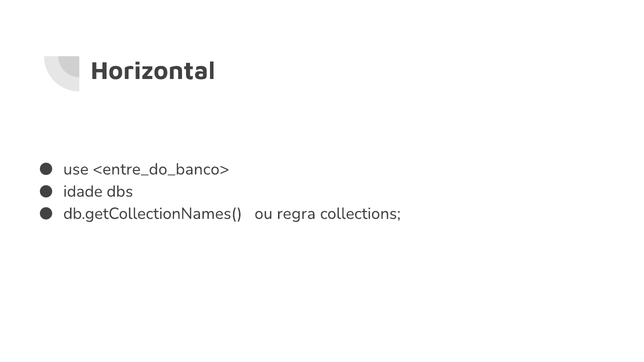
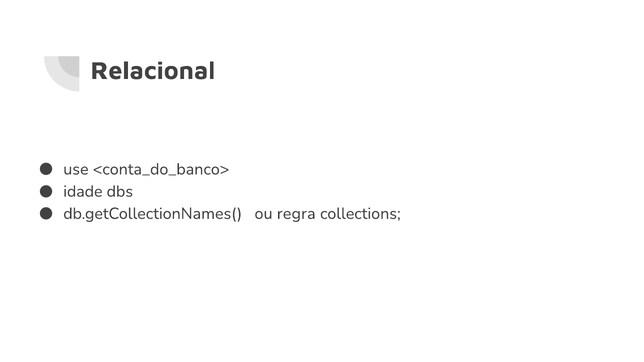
Horizontal: Horizontal -> Relacional (153, 71)
<entre_do_banco>: <entre_do_banco> -> <conta_do_banco> (161, 169)
